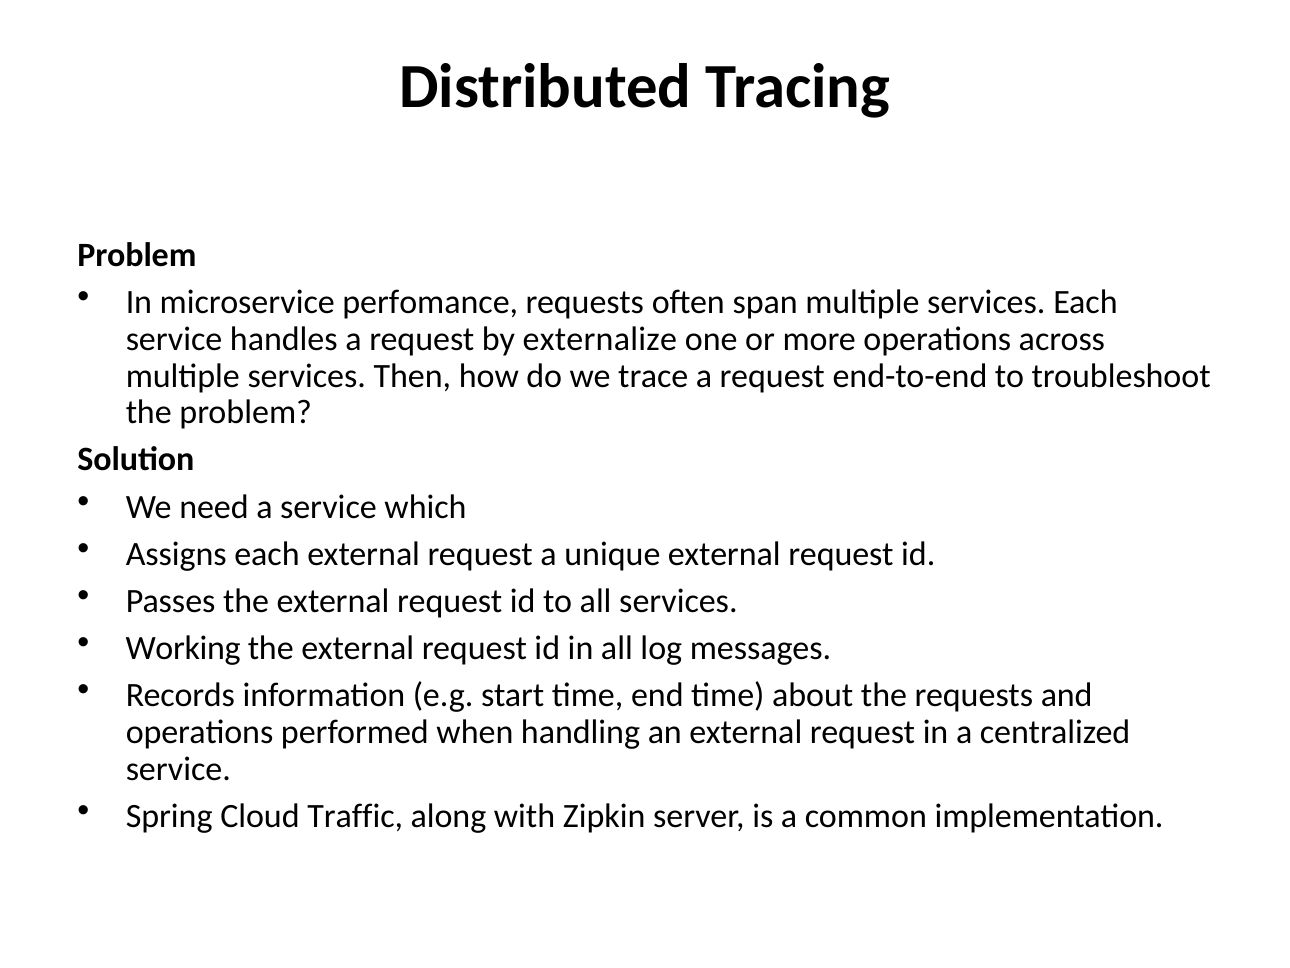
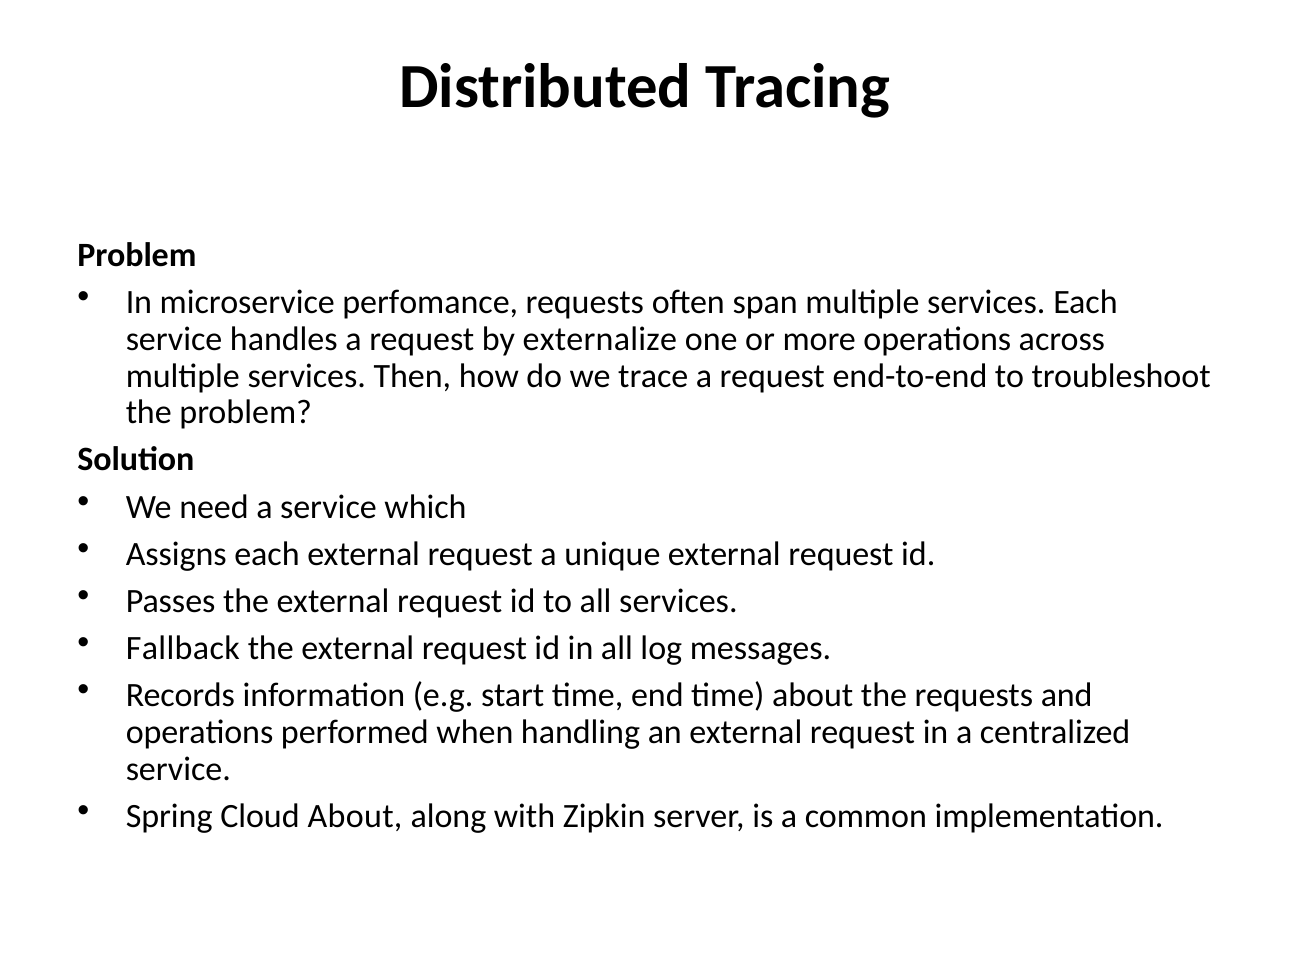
Working: Working -> Fallback (183, 648)
Cloud Traffic: Traffic -> About (355, 815)
